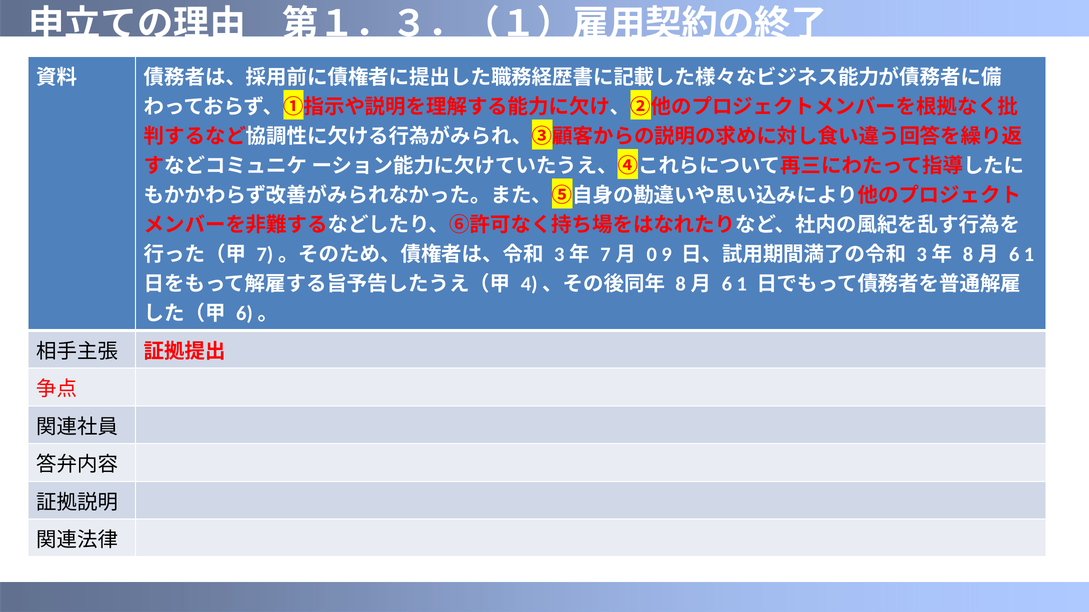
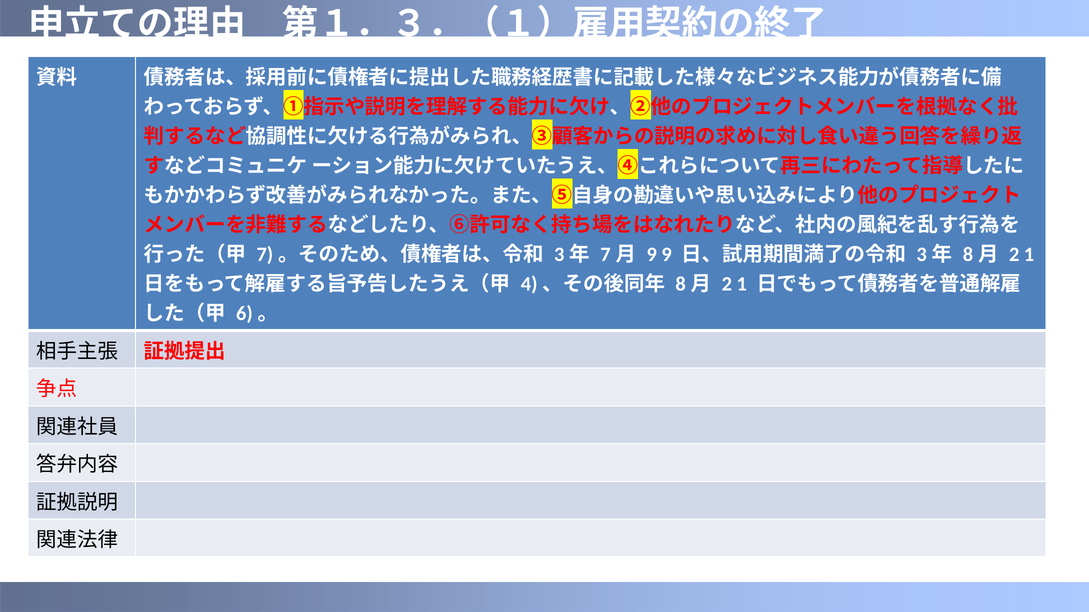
0: 0 -> 9 (652, 255)
6: 6 -> 2 (1014, 255)
6: 6 -> 2 (727, 284)
